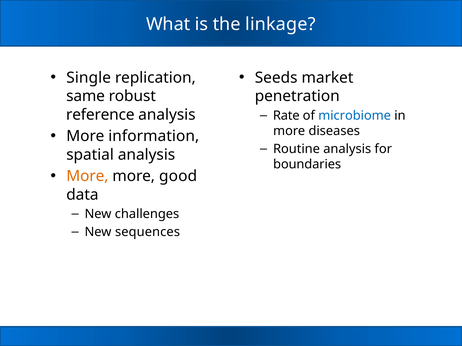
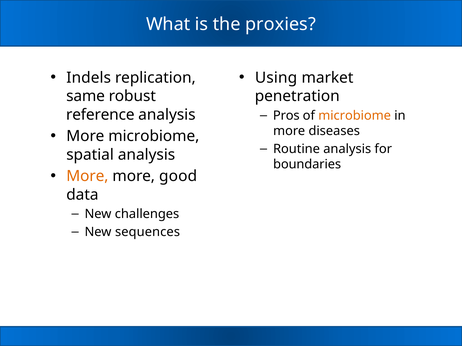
linkage: linkage -> proxies (280, 24)
Single: Single -> Indels (89, 78)
Seeds: Seeds -> Using (276, 78)
Rate: Rate -> Pros (286, 116)
microbiome colour: blue -> orange (355, 116)
More information: information -> microbiome (154, 136)
